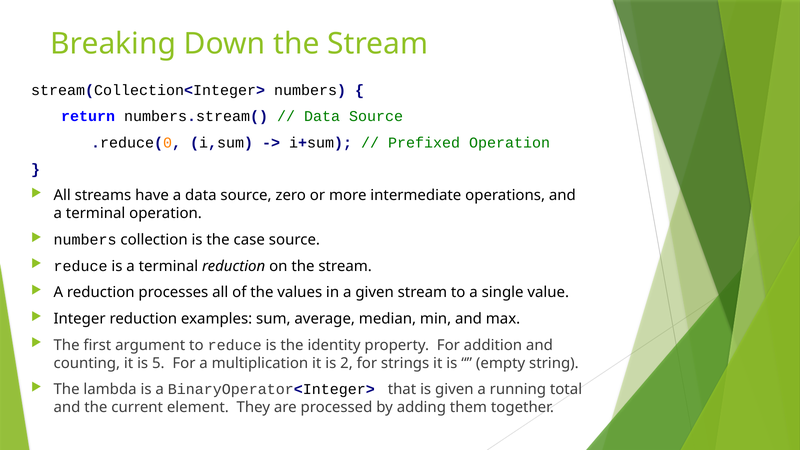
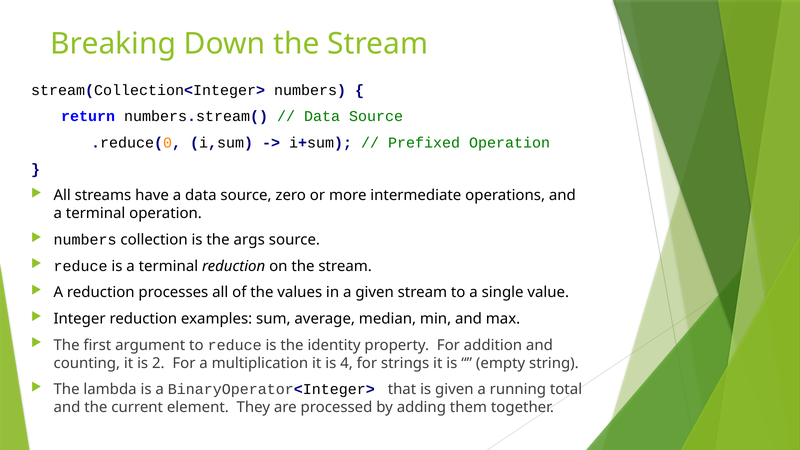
case: case -> args (249, 240)
5: 5 -> 2 (158, 363)
2: 2 -> 4 (347, 363)
